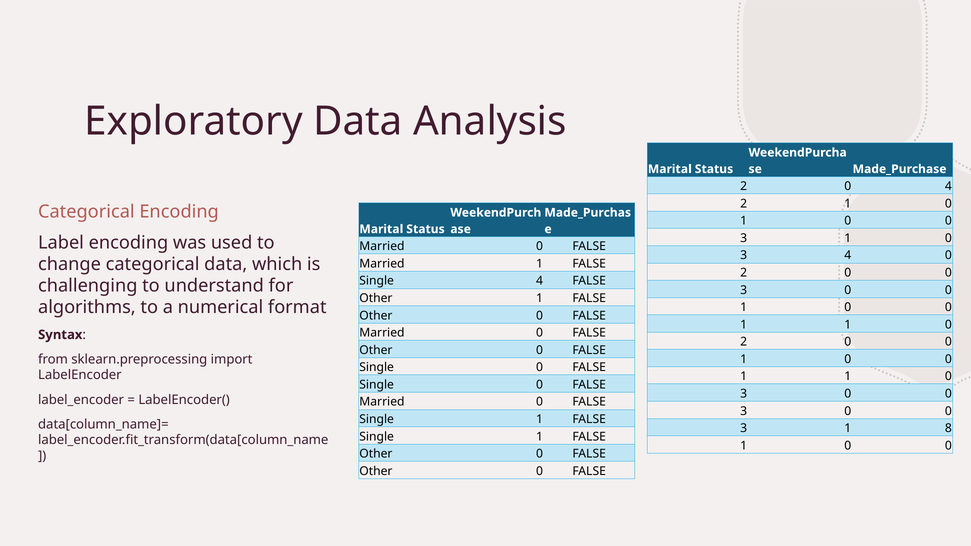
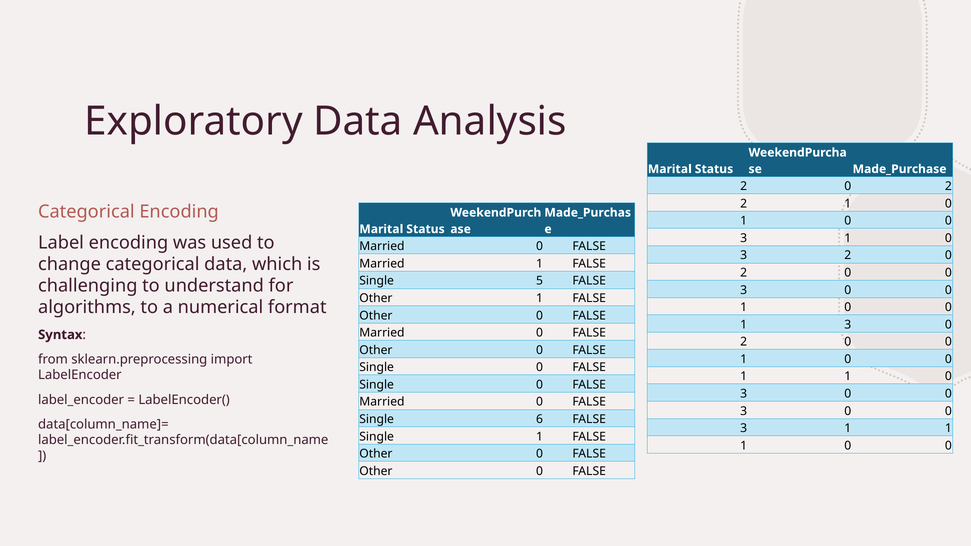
4: 4 -> 2 (948, 186)
3 4: 4 -> 2 (848, 256)
Single 4: 4 -> 5 (540, 281)
1: 1 -> 3 (848, 325)
1: 1 -> 6 (540, 419)
3 1 8: 8 -> 1 (948, 428)
